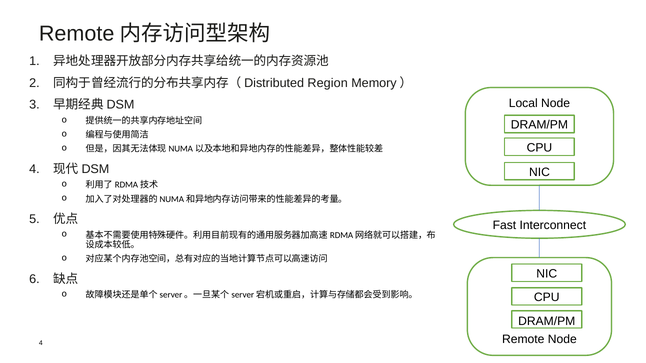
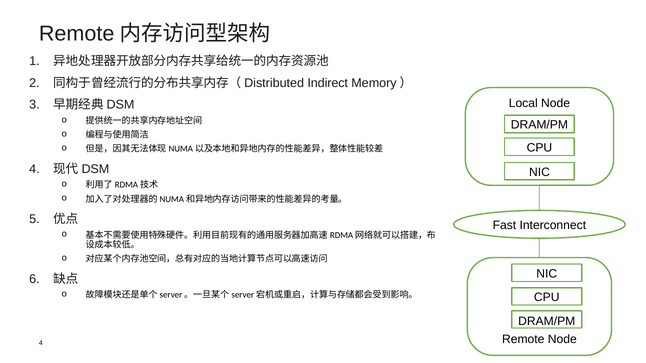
Region: Region -> Indirect (328, 83)
